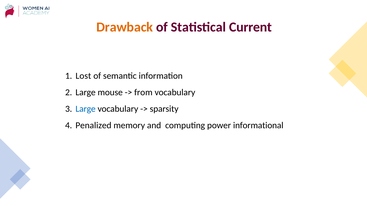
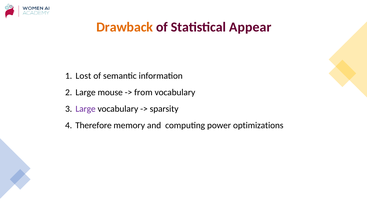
Current: Current -> Appear (250, 27)
Large colour: blue -> purple (86, 109)
Penalized: Penalized -> Therefore (93, 126)
informational: informational -> optimizations (258, 126)
